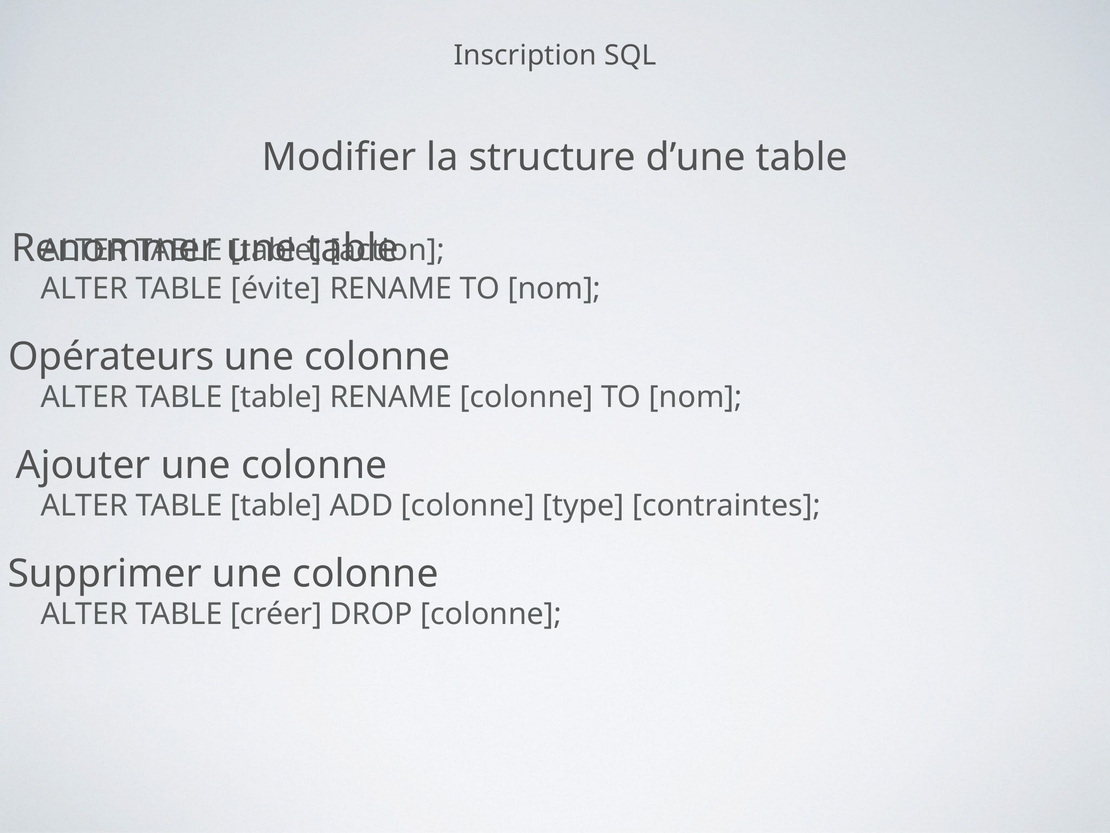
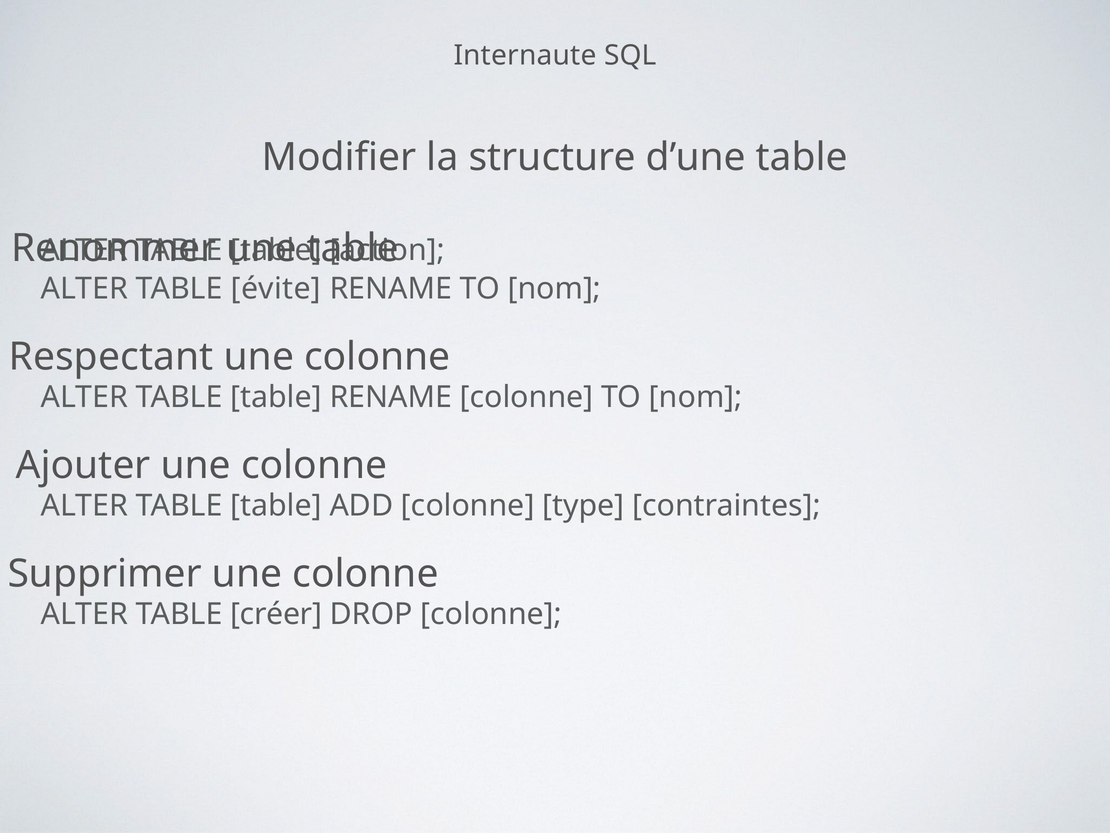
Inscription: Inscription -> Internaute (525, 56)
Opérateurs: Opérateurs -> Respectant (111, 357)
